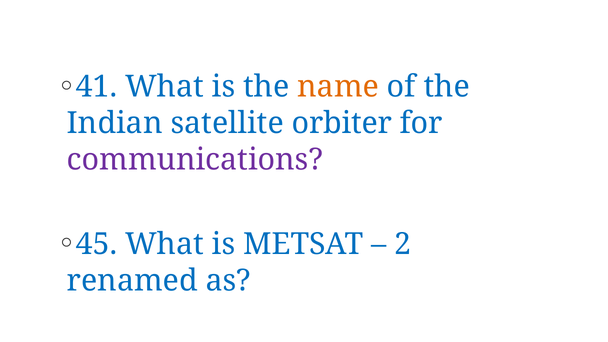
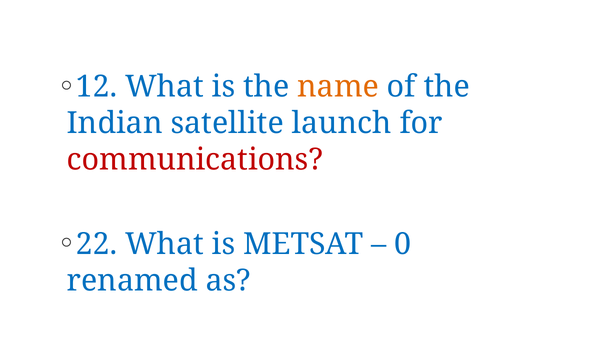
41: 41 -> 12 (96, 87)
orbiter: orbiter -> launch (342, 123)
communications colour: purple -> red (195, 160)
45: 45 -> 22 (96, 244)
2: 2 -> 0 (403, 244)
